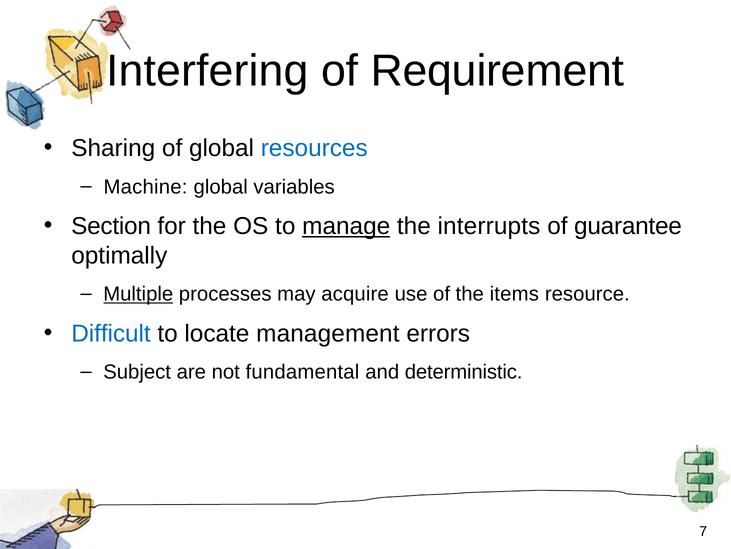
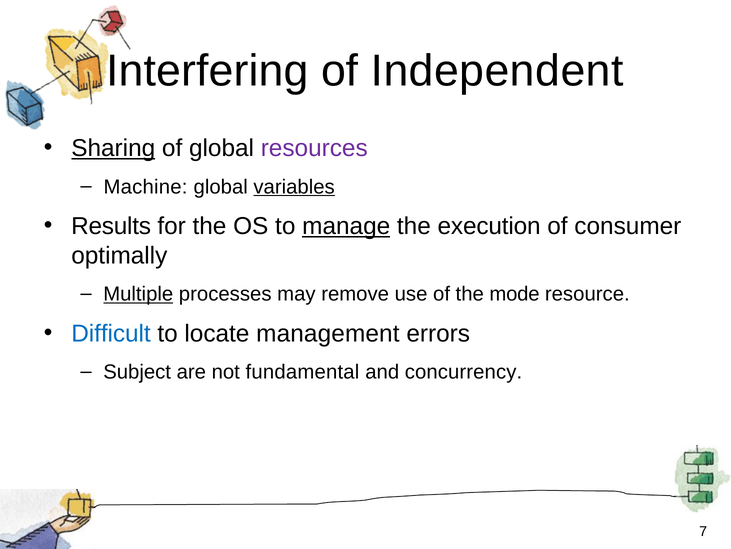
Requirement: Requirement -> Independent (497, 71)
Sharing underline: none -> present (113, 148)
resources colour: blue -> purple (314, 148)
variables underline: none -> present (294, 187)
Section: Section -> Results (111, 226)
interrupts: interrupts -> execution (489, 226)
guarantee: guarantee -> consumer (628, 226)
acquire: acquire -> remove (355, 294)
items: items -> mode (515, 294)
deterministic: deterministic -> concurrency (463, 372)
